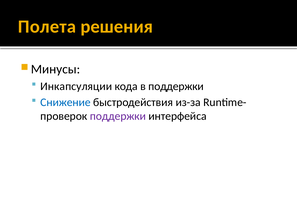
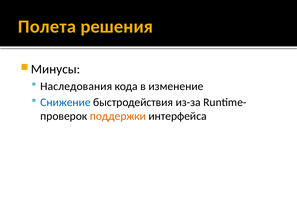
Инкапсуляции: Инкапсуляции -> Наследования (76, 87)
в поддержки: поддержки -> изменение (176, 87)
поддержки colour: purple -> orange (118, 117)
